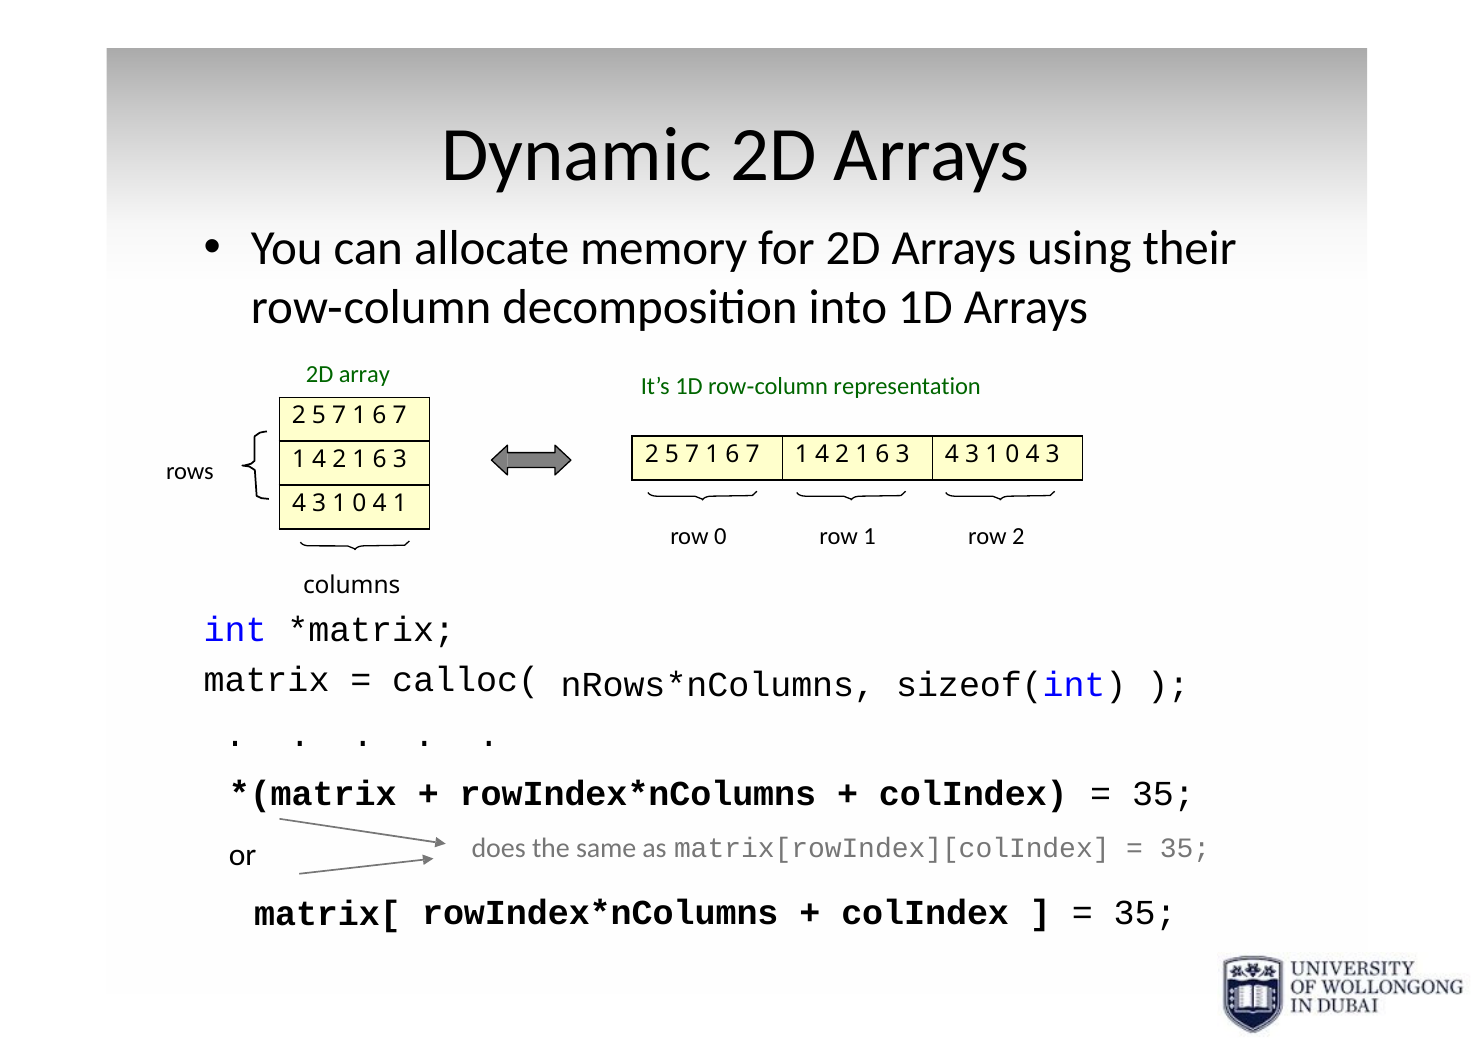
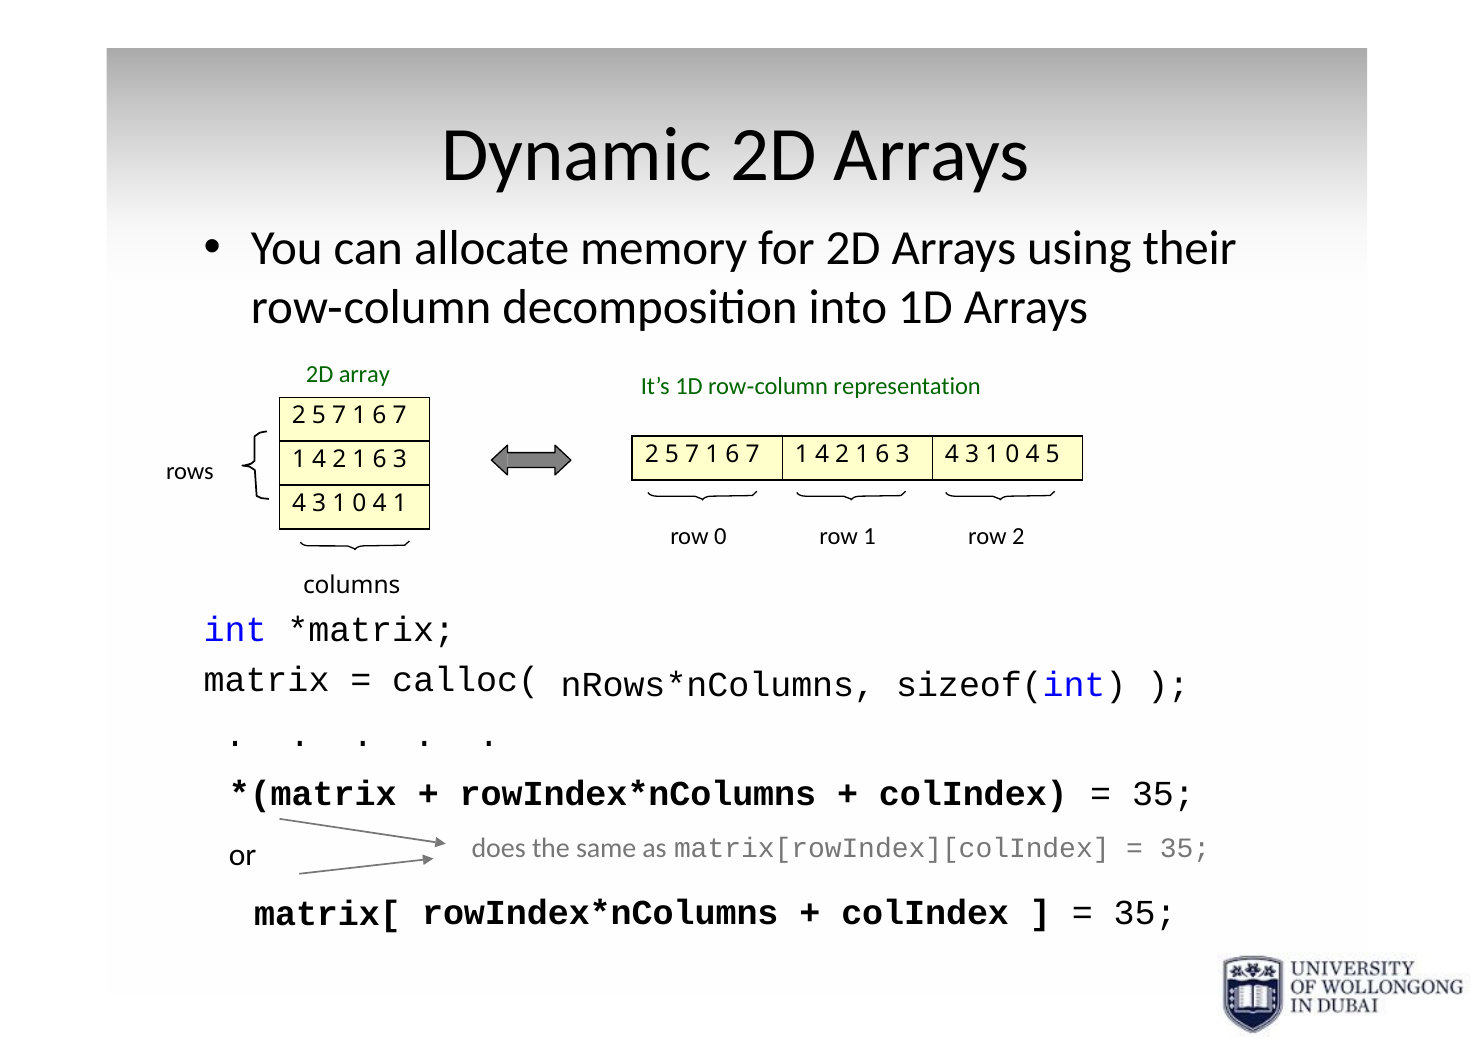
0 4 3: 3 -> 5 (1053, 454)
